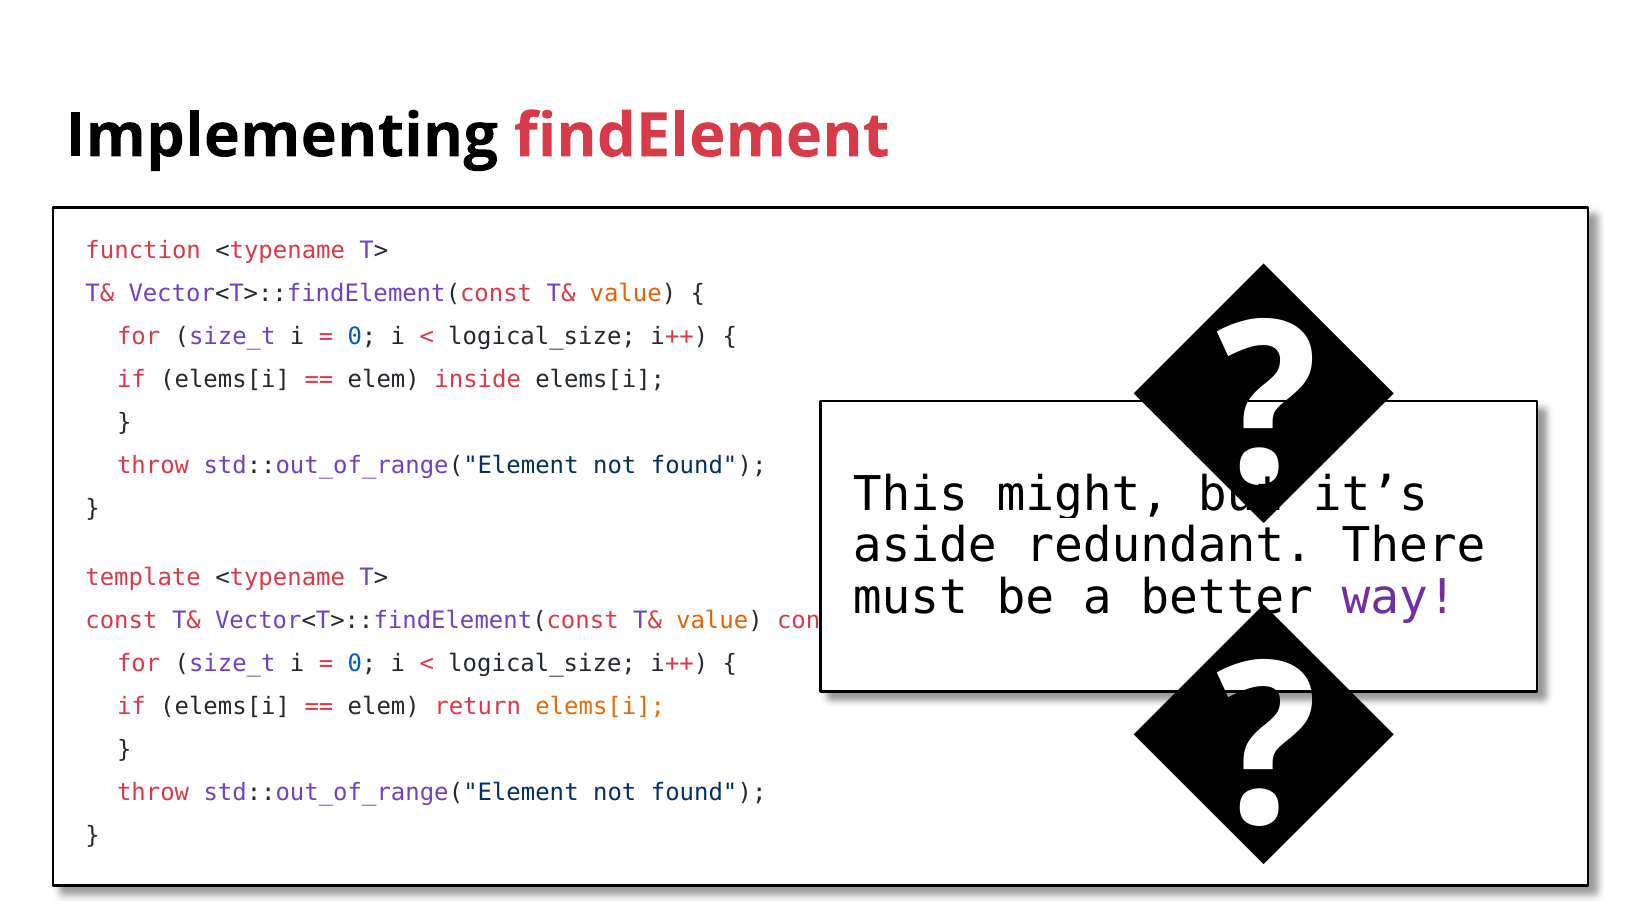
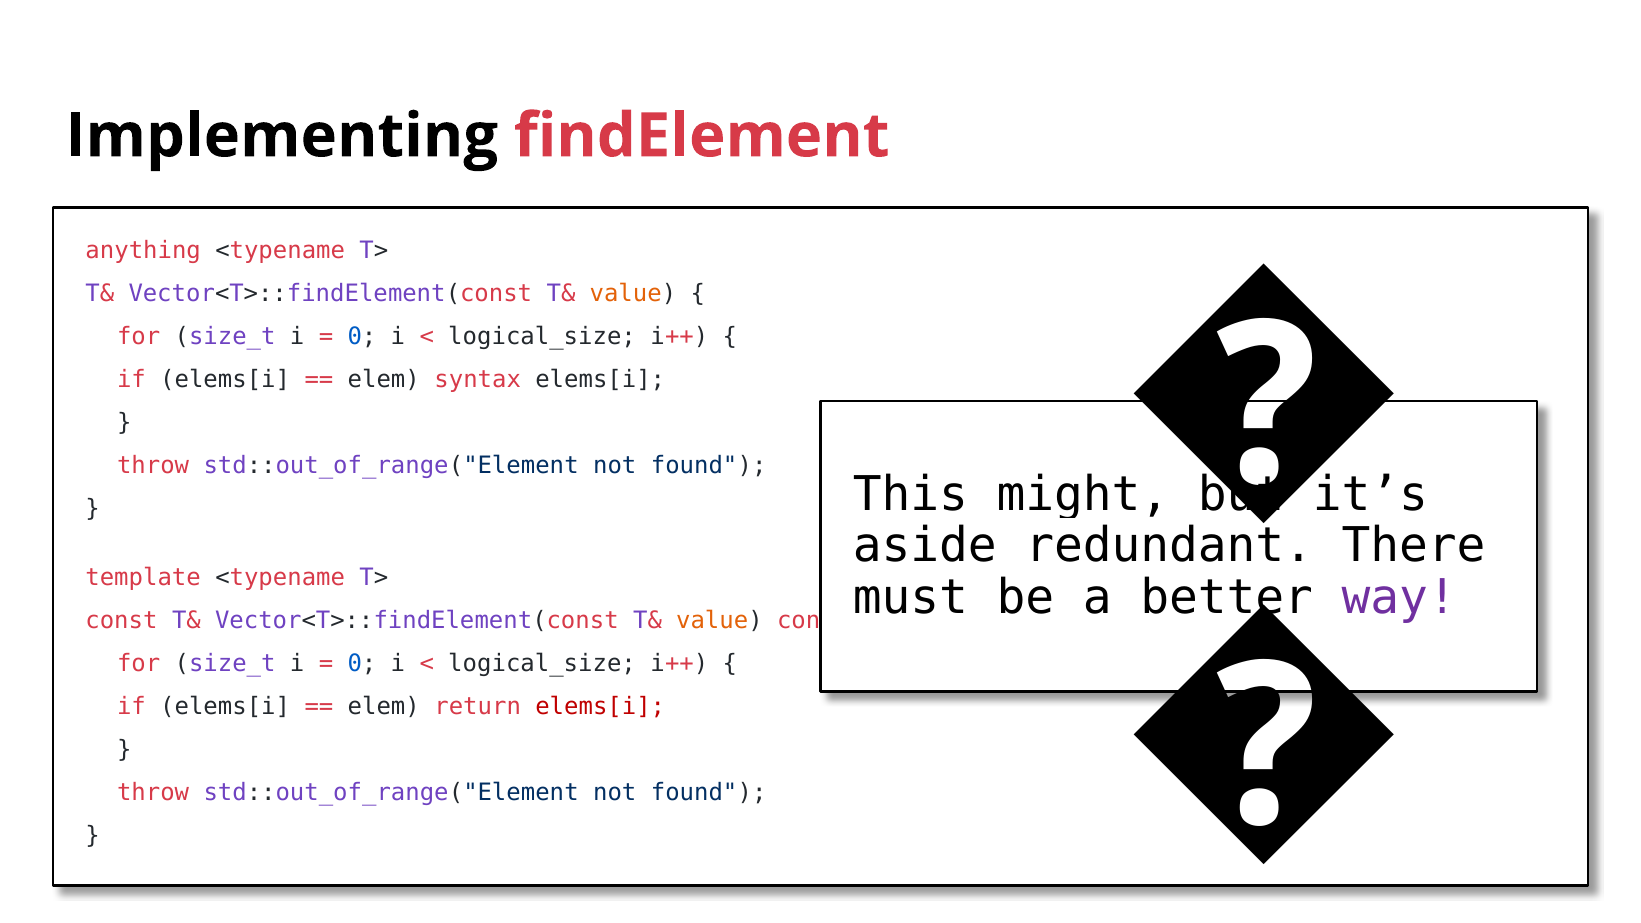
function: function -> anything (143, 251)
inside: inside -> syntax (478, 380)
elems[i colour: orange -> red (600, 707)
